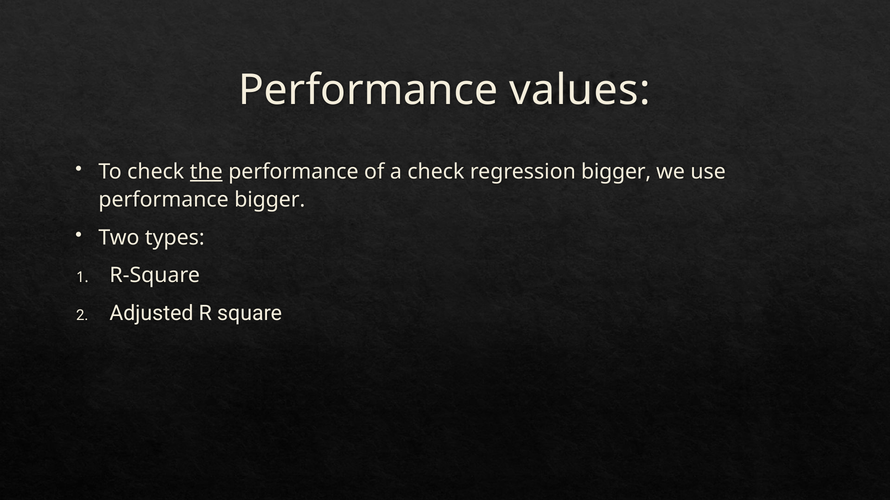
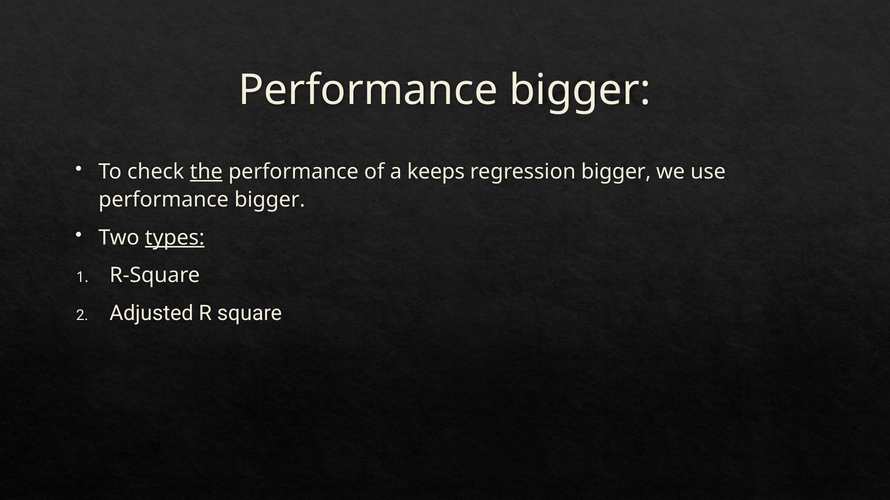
values: values -> bigger (580, 90)
a check: check -> keeps (436, 172)
types underline: none -> present (175, 238)
